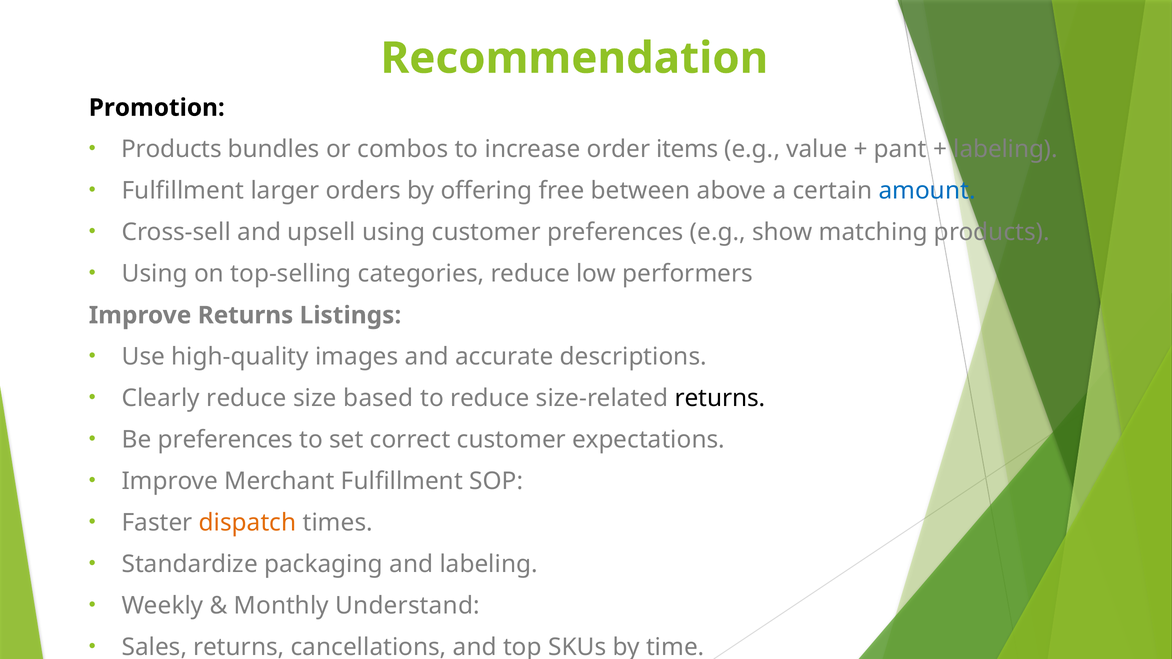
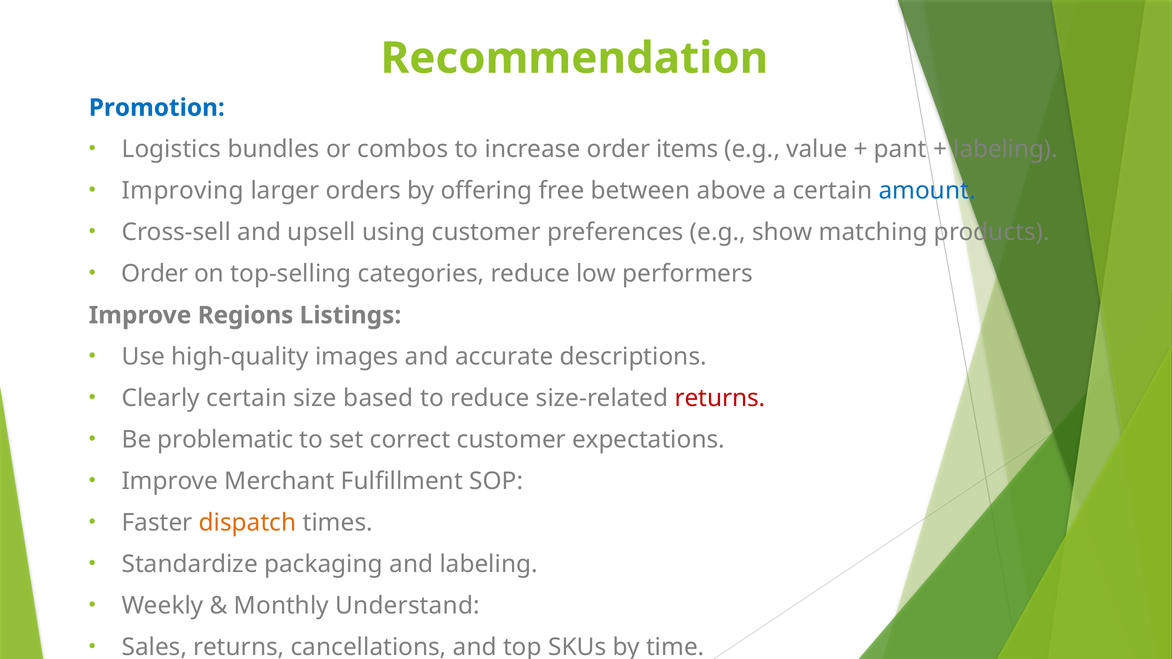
Promotion colour: black -> blue (157, 108)
Products: Products -> Logistics (171, 149)
Fulfillment: Fulfillment -> Improving (183, 191)
Using: Using -> Order (155, 274)
Improve Returns: Returns -> Regions (246, 315)
Clearly reduce: reduce -> certain (246, 398)
returns colour: black -> red (720, 398)
Be preferences: preferences -> problematic (225, 440)
